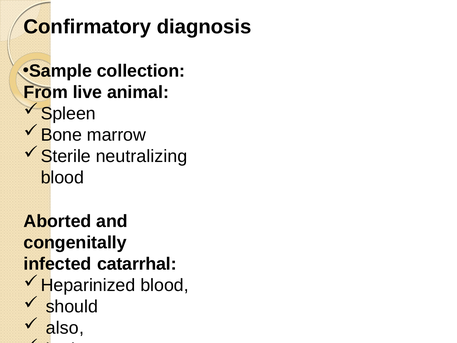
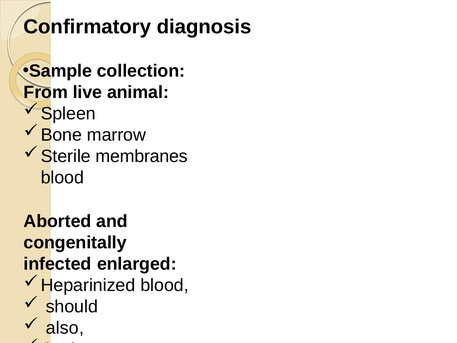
neutralizing: neutralizing -> membranes (142, 156)
catarrhal: catarrhal -> enlarged (137, 264)
